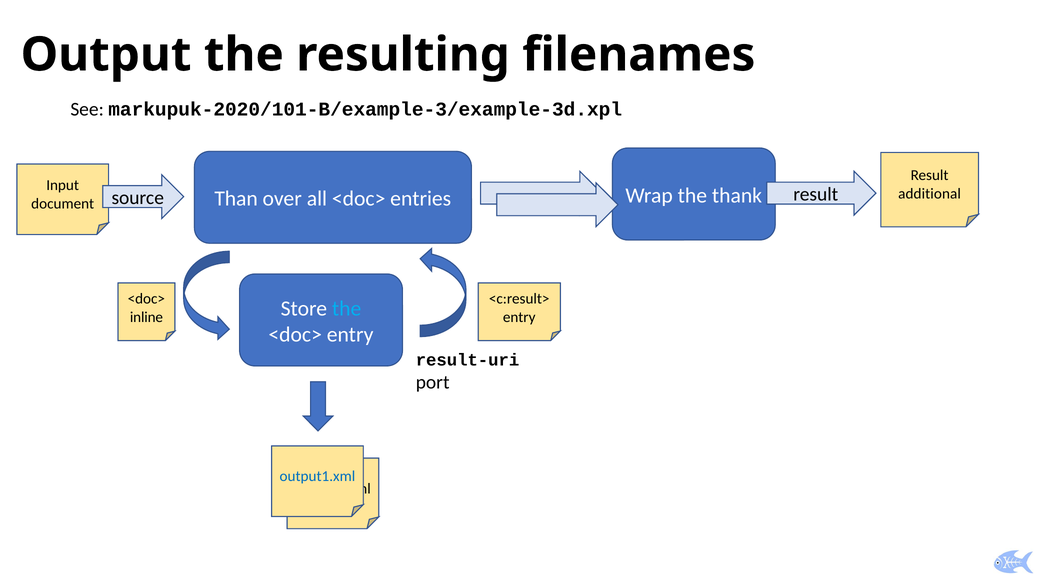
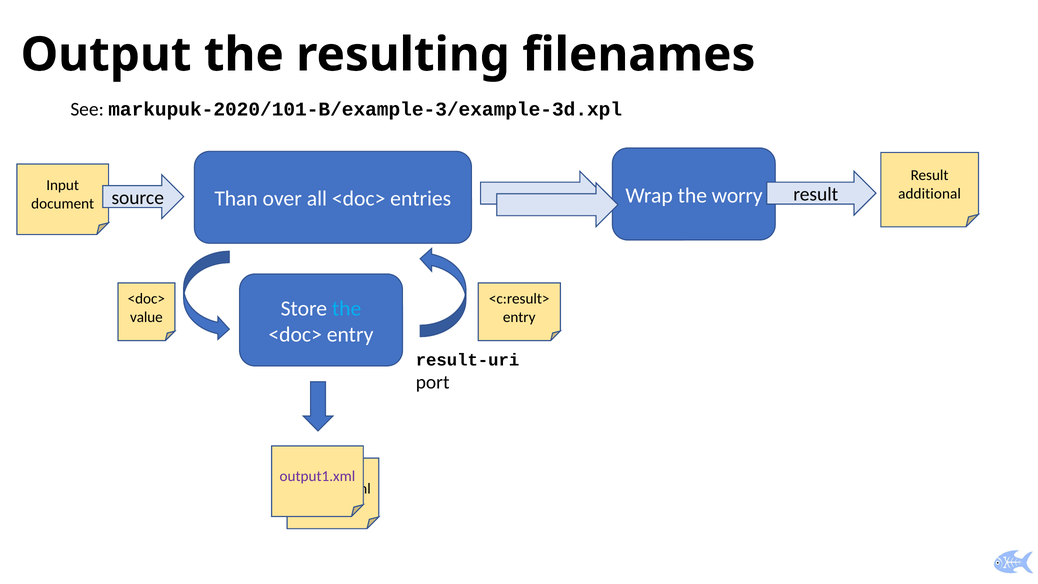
thank: thank -> worry (737, 195)
inline: inline -> value (146, 317)
output1.xml colour: blue -> purple (317, 476)
